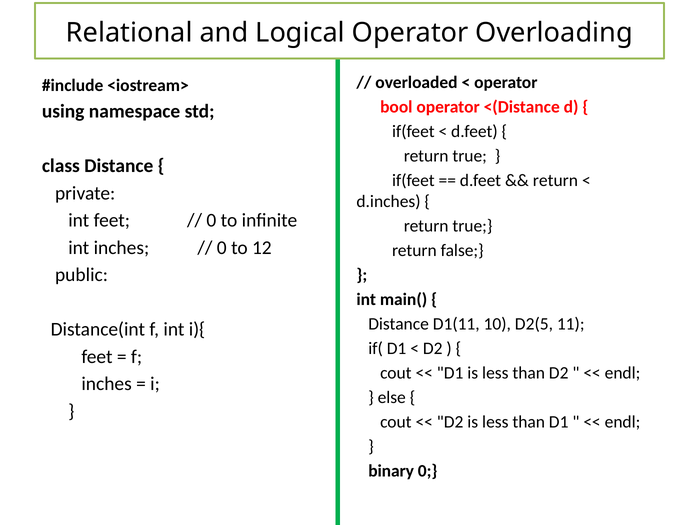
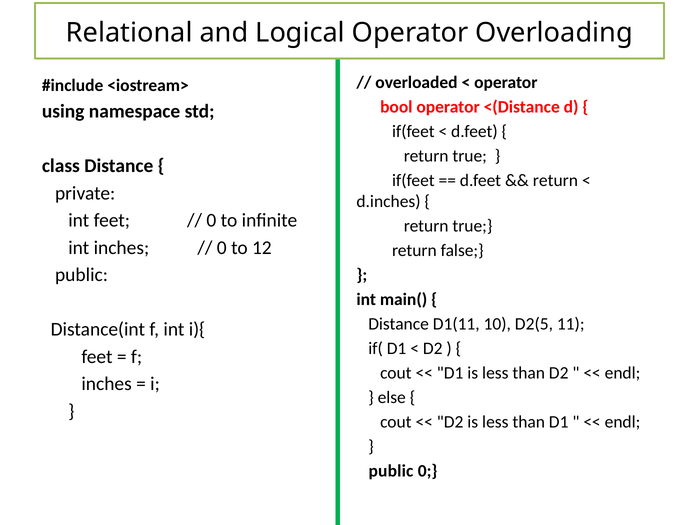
binary: binary -> public (391, 470)
